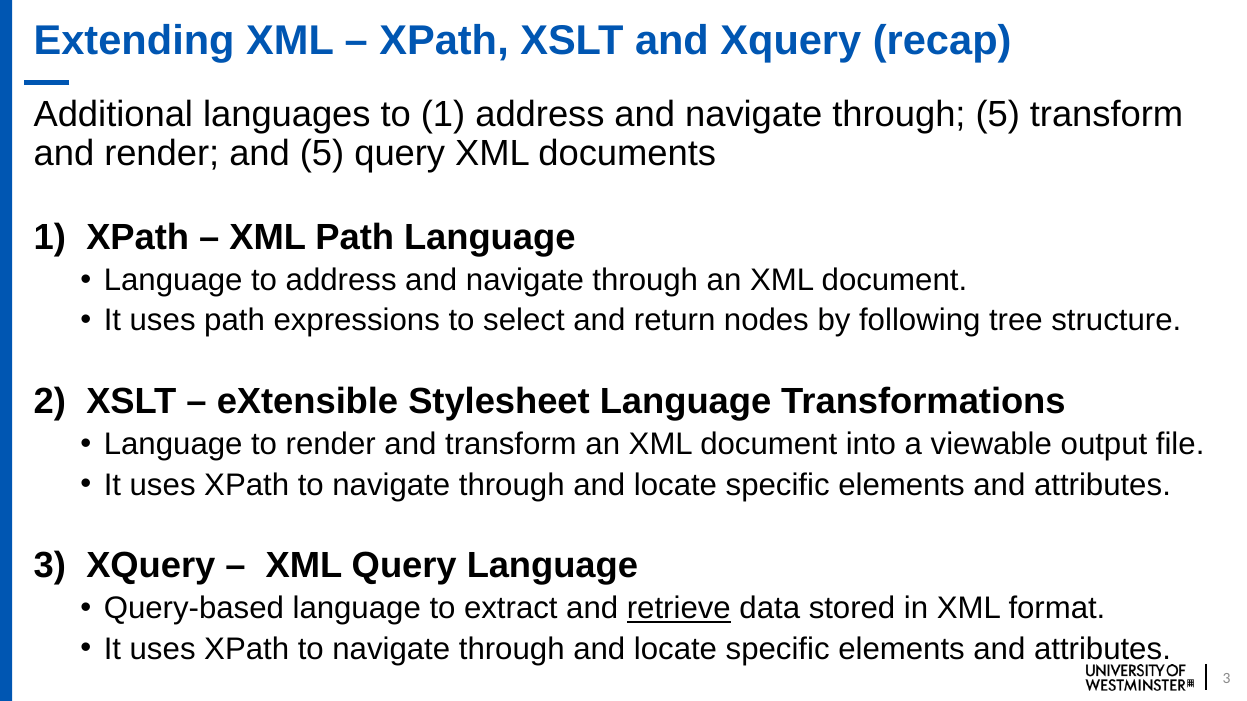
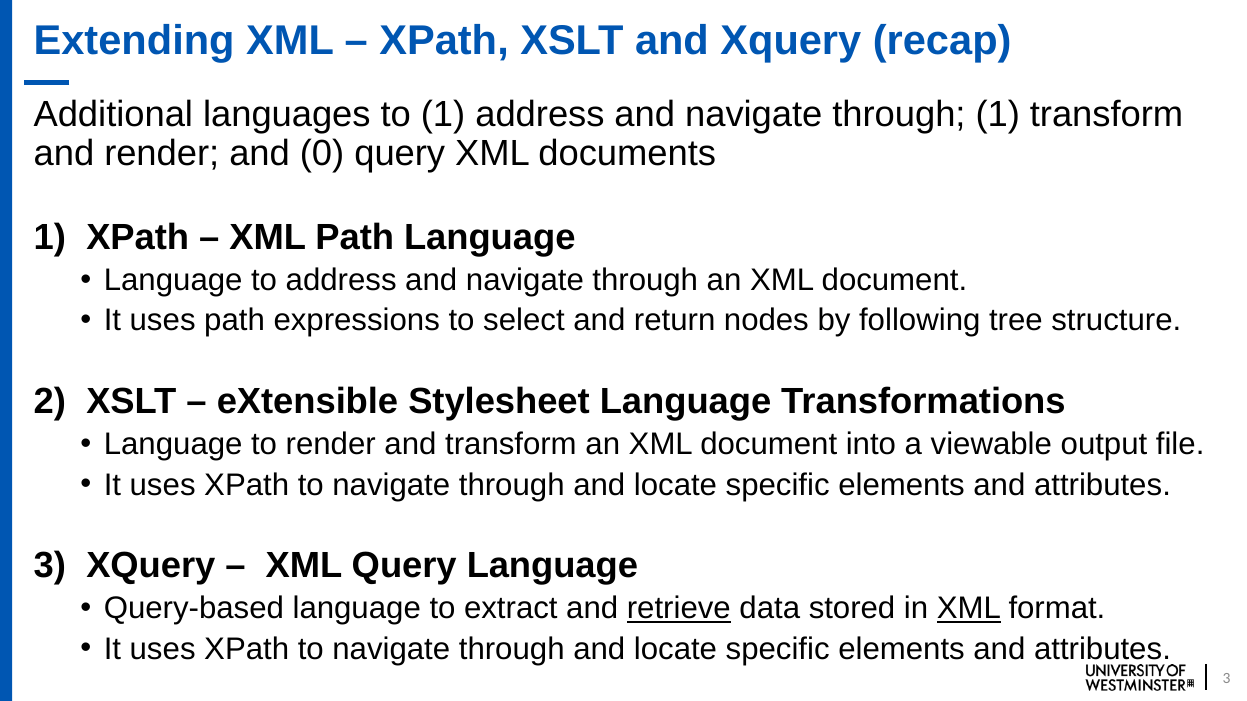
through 5: 5 -> 1 (998, 115)
and 5: 5 -> 0 (322, 154)
XML underline: none -> present (969, 609)
